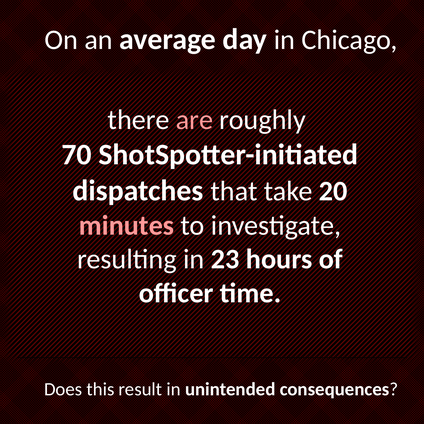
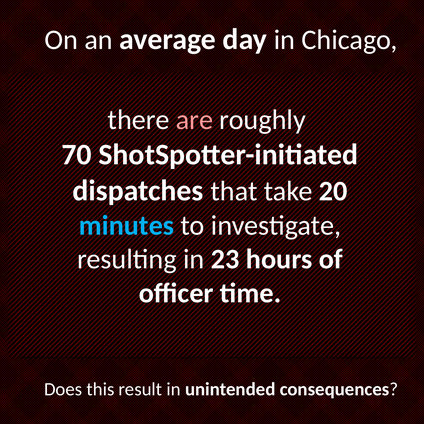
minutes colour: pink -> light blue (126, 225)
